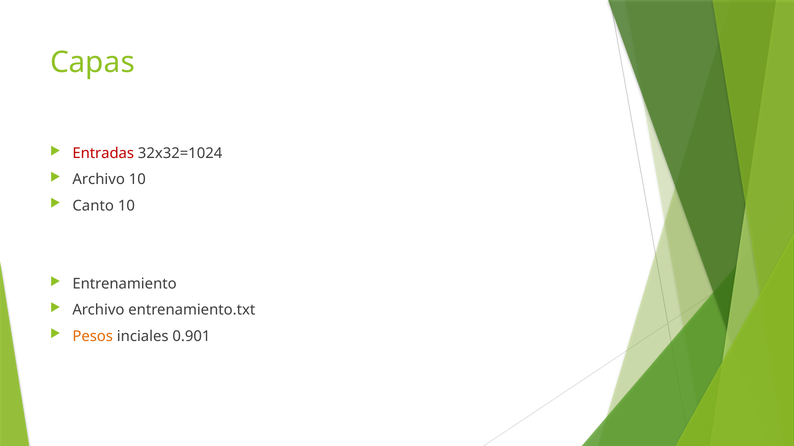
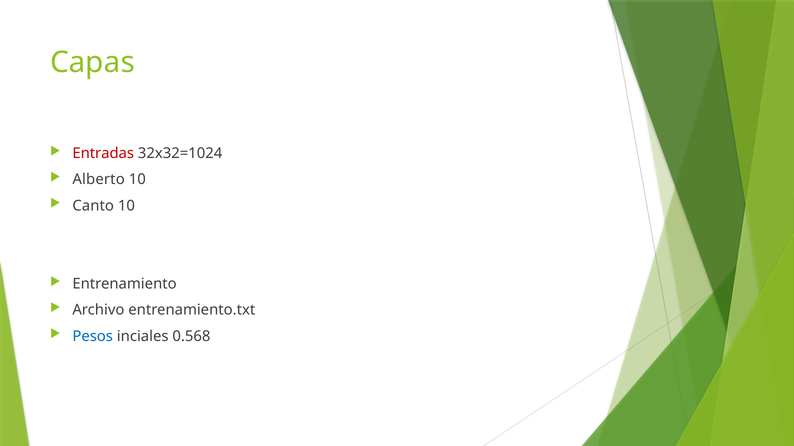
Archivo: Archivo -> Alberto (99, 180)
Pesos colour: orange -> blue (93, 337)
0.901: 0.901 -> 0.568 (191, 337)
